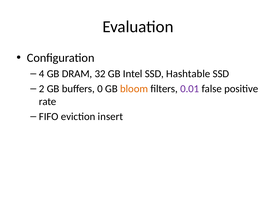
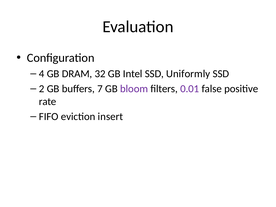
Hashtable: Hashtable -> Uniformly (188, 74)
0: 0 -> 7 (100, 89)
bloom colour: orange -> purple (134, 89)
